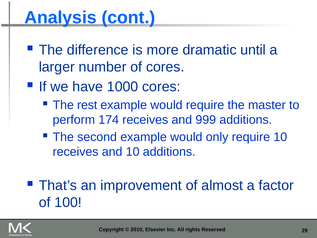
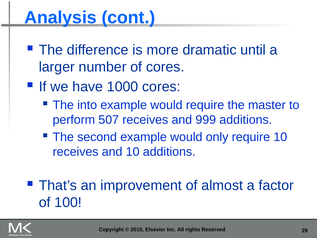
rest: rest -> into (87, 105)
174: 174 -> 507 (109, 120)
